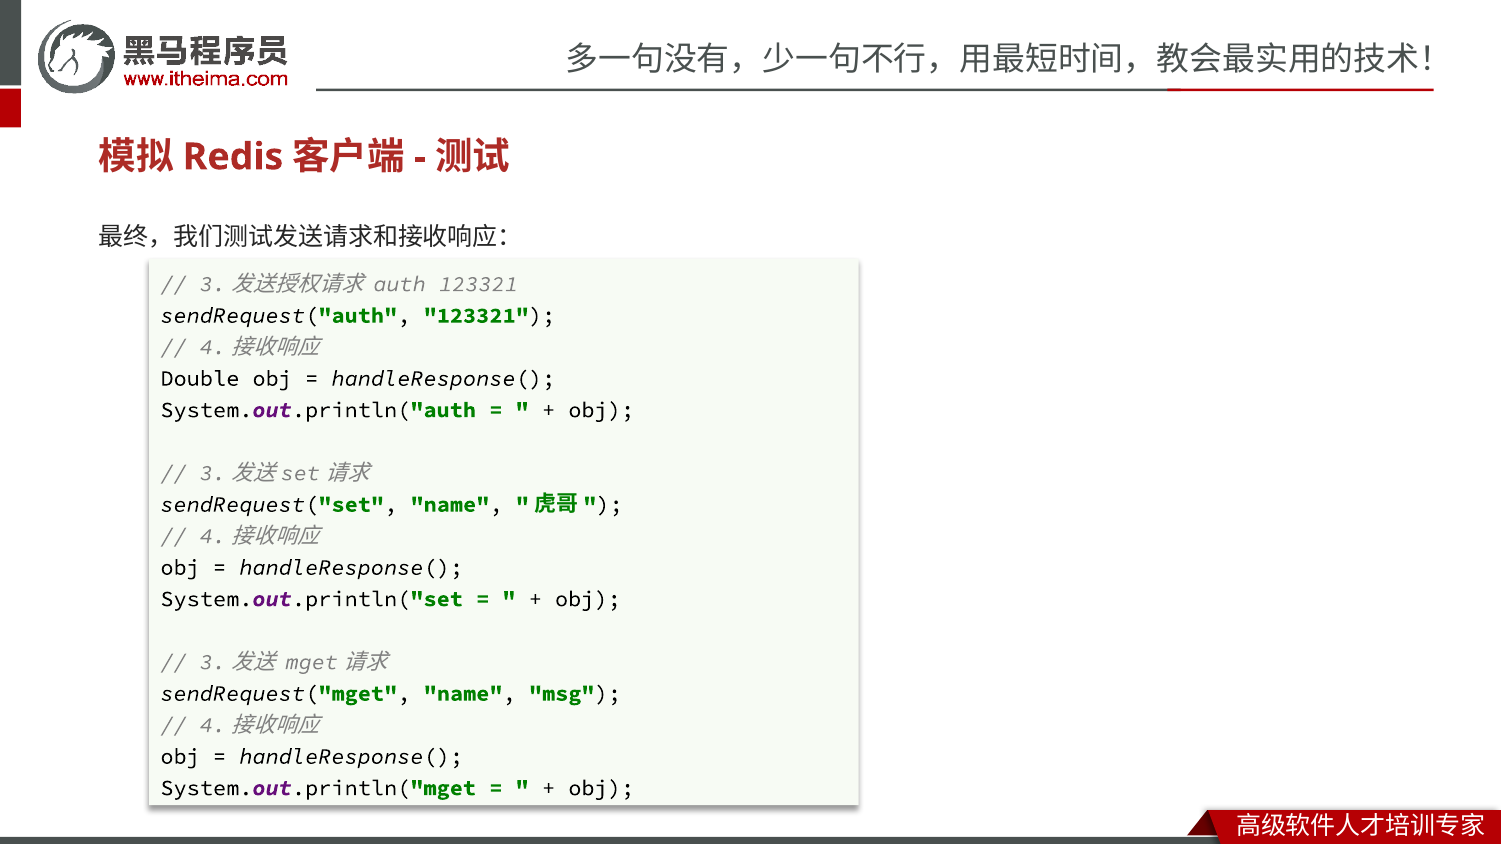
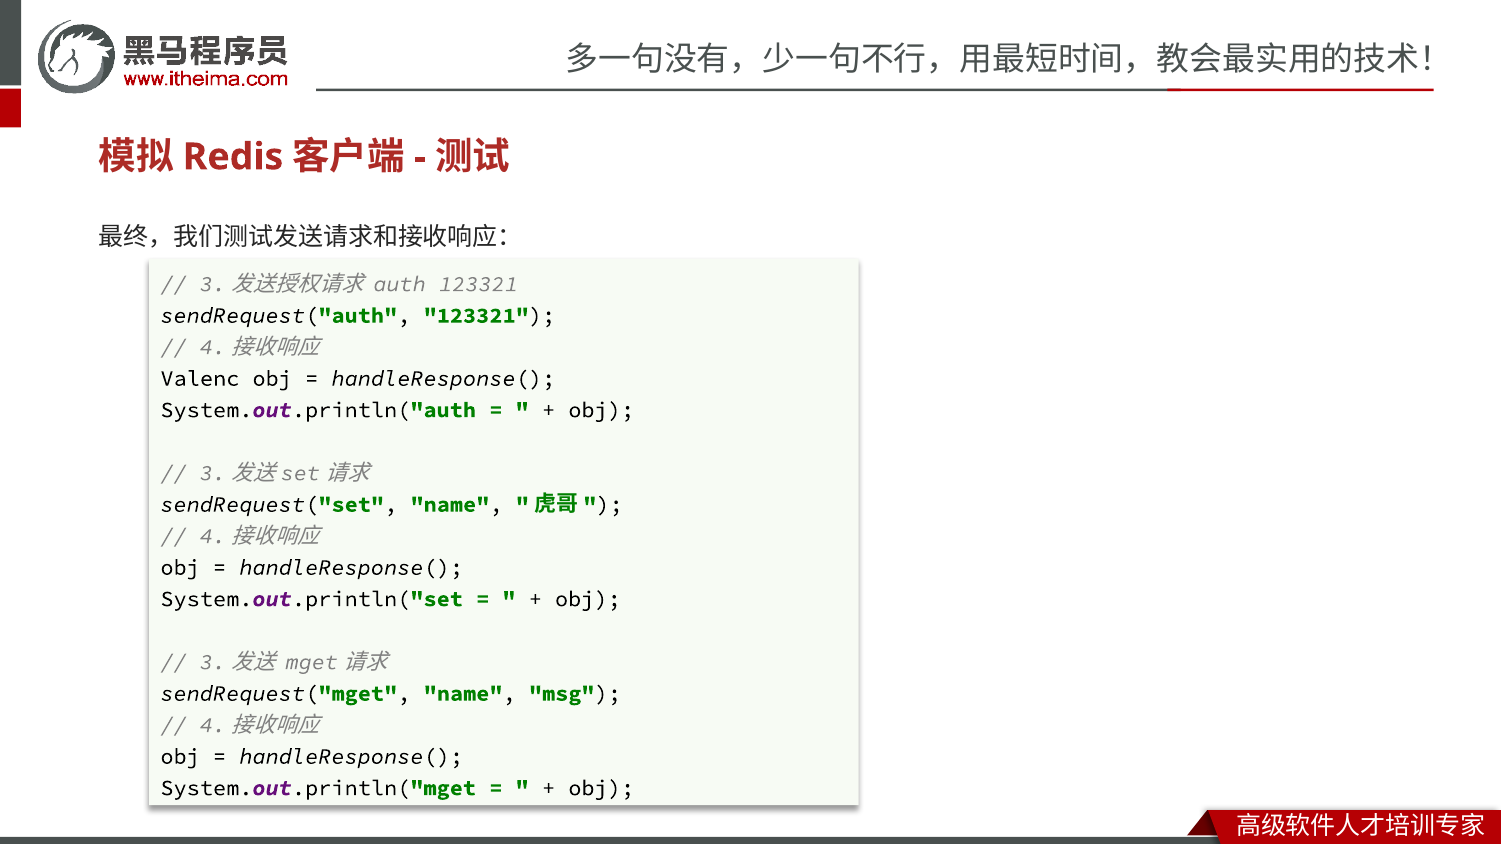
Double: Double -> Valenc (200, 379)
